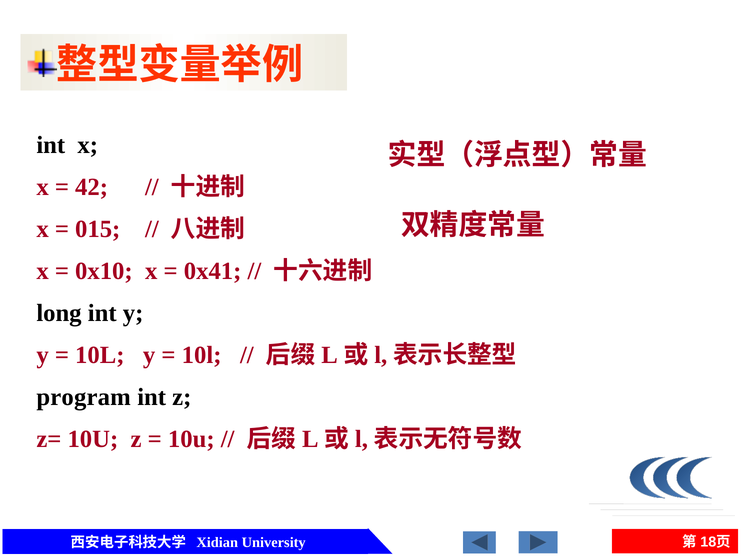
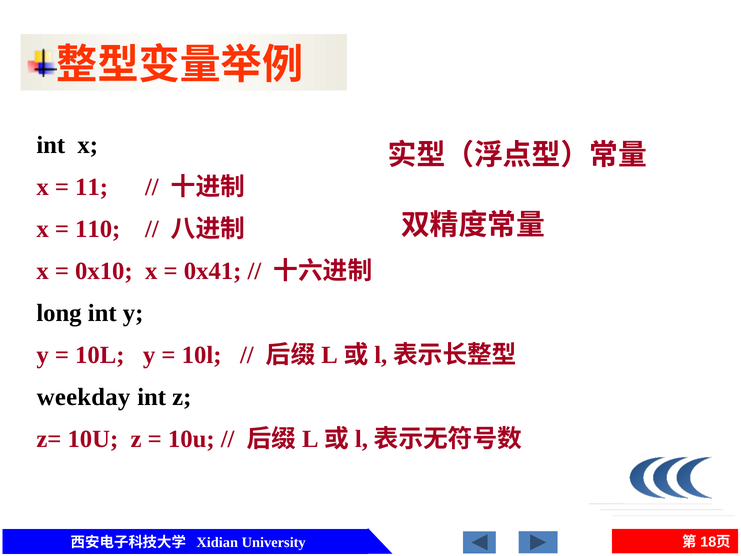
42: 42 -> 11 (92, 187)
015: 015 -> 110 (98, 229)
program: program -> weekday (84, 397)
